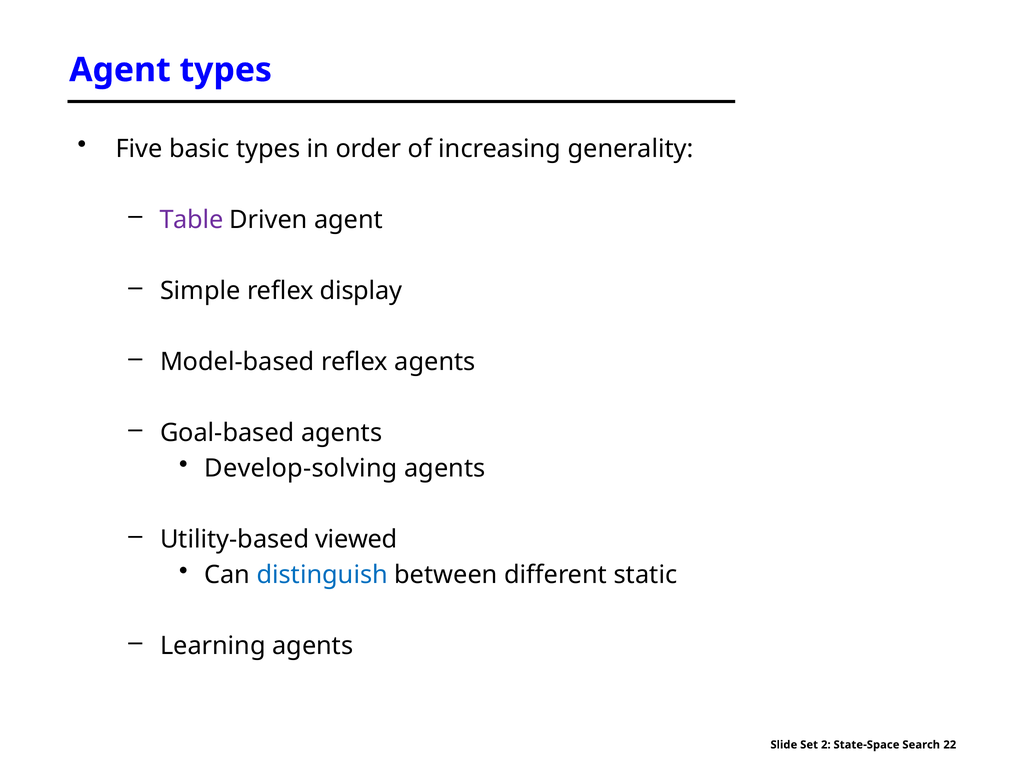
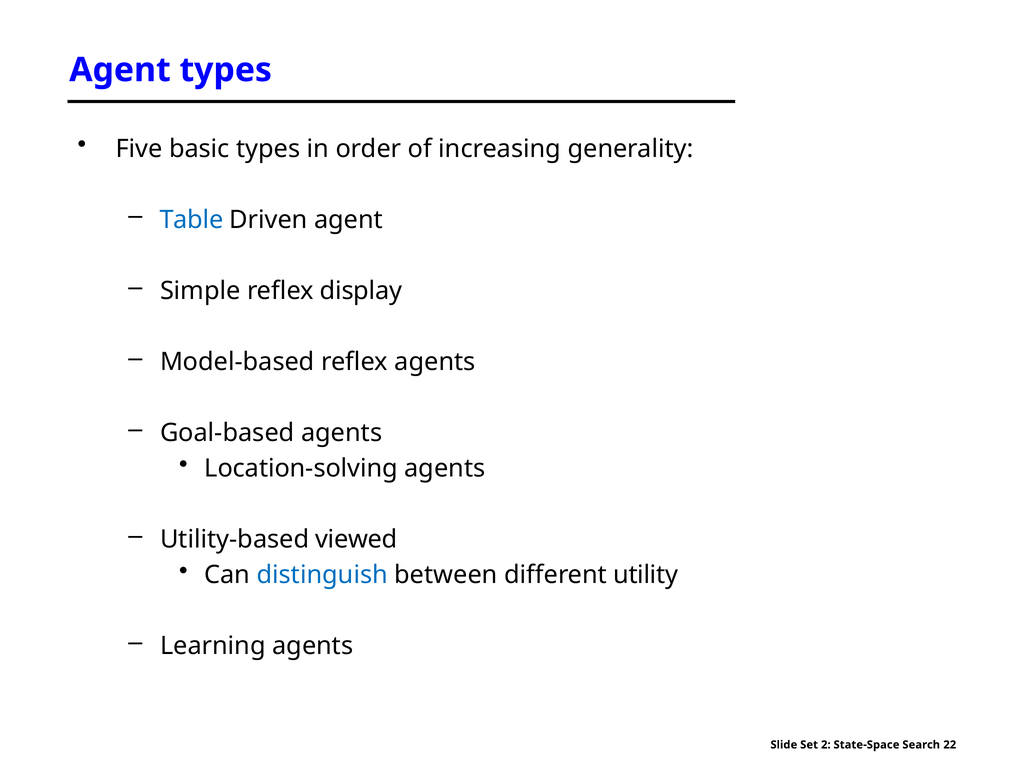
Table colour: purple -> blue (191, 220)
Develop-solving: Develop-solving -> Location-solving (301, 468)
static: static -> utility (646, 575)
